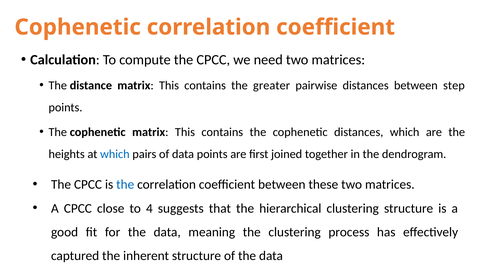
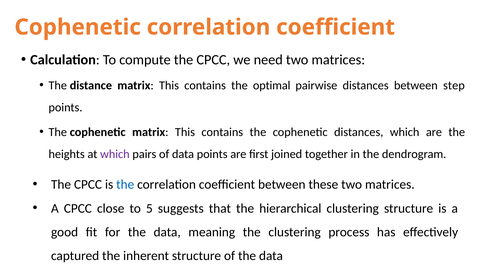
greater: greater -> optimal (272, 86)
which colour: blue -> purple (115, 154)
4: 4 -> 5 (149, 208)
